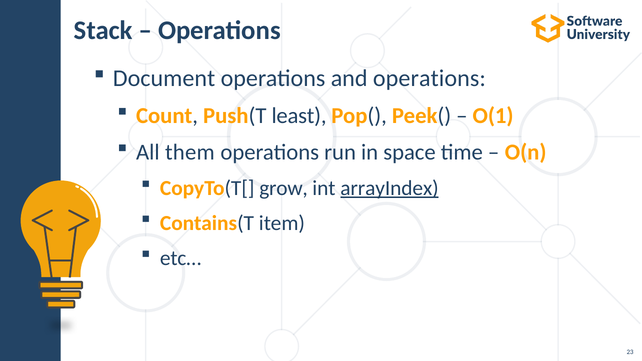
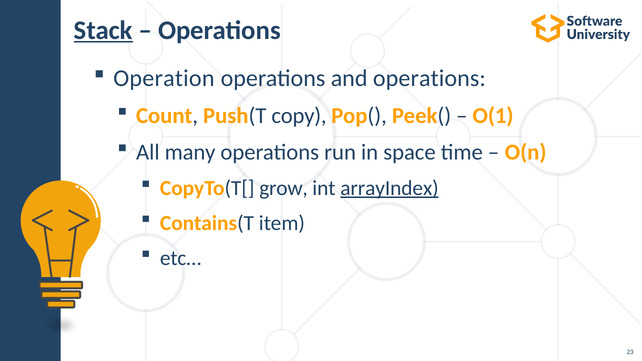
Stack underline: none -> present (103, 30)
Document: Document -> Operation (164, 78)
least: least -> copy (299, 116)
them: them -> many (190, 153)
